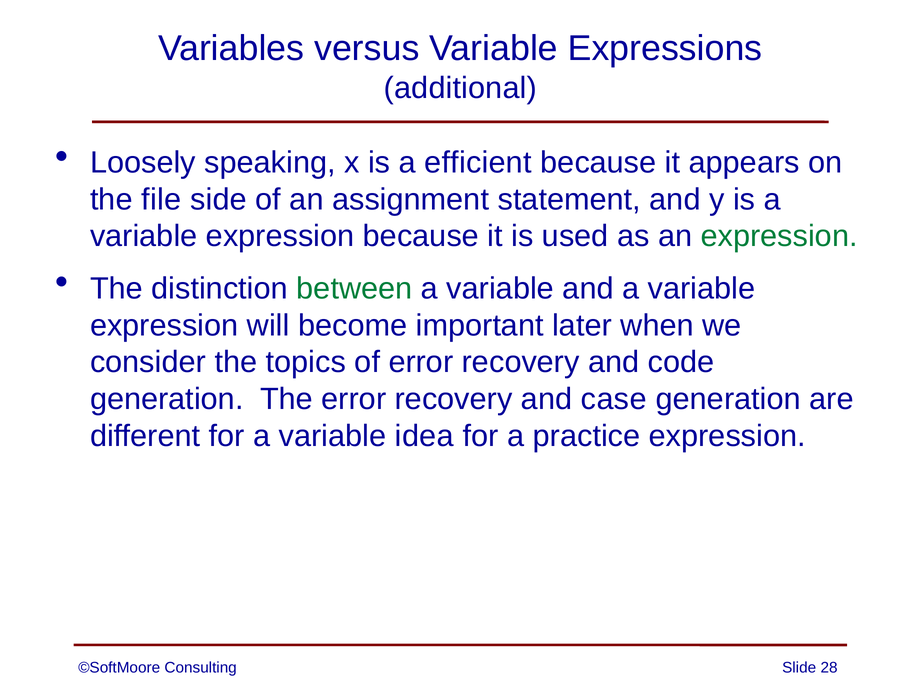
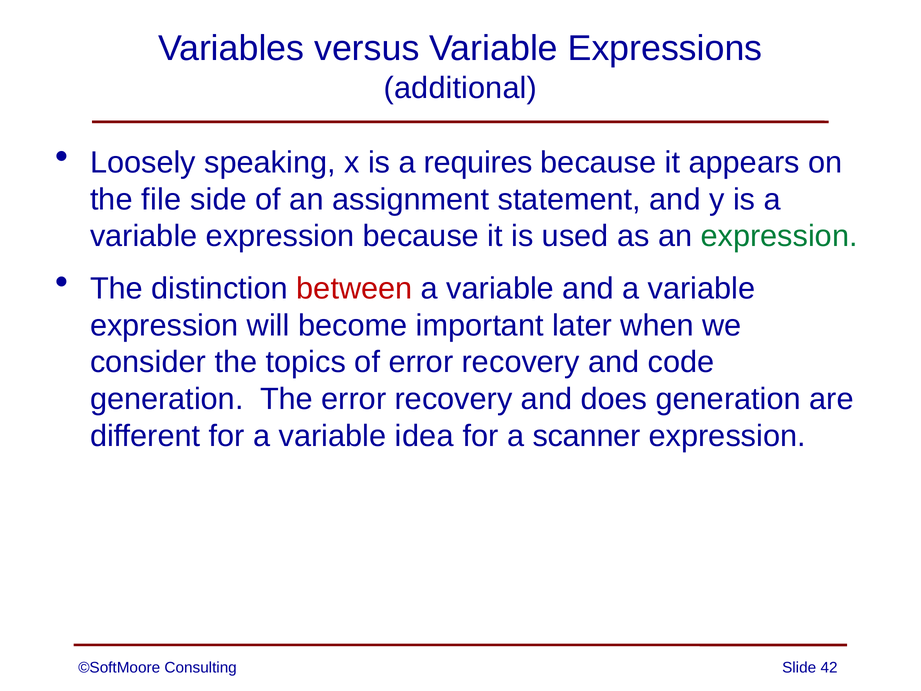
efficient: efficient -> requires (478, 163)
between colour: green -> red (354, 288)
case: case -> does (614, 399)
practice: practice -> scanner (587, 436)
28: 28 -> 42 (829, 667)
